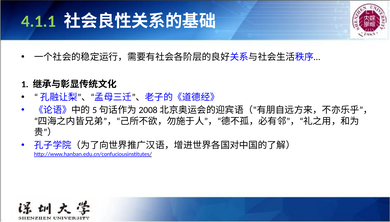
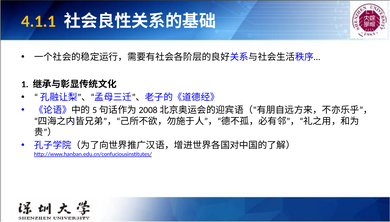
4.1.1 colour: light green -> yellow (39, 21)
